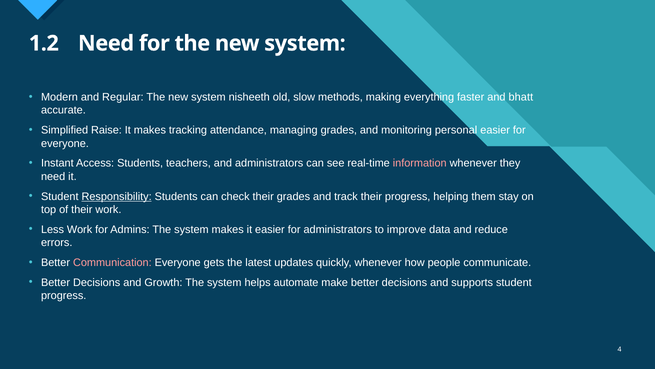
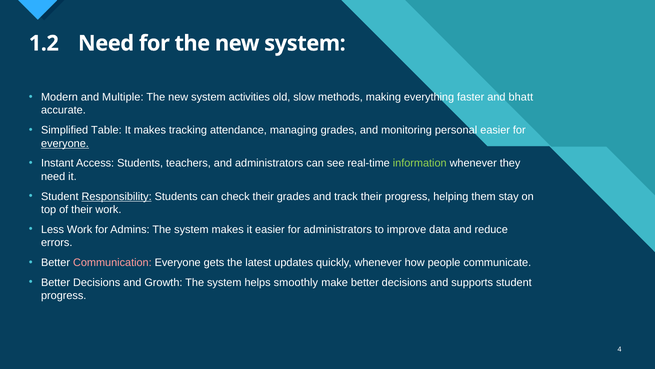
Regular: Regular -> Multiple (123, 97)
nisheeth: nisheeth -> activities (249, 97)
Raise: Raise -> Table (106, 130)
everyone underline: none -> present (65, 143)
information colour: pink -> light green (420, 163)
automate: automate -> smoothly (296, 282)
